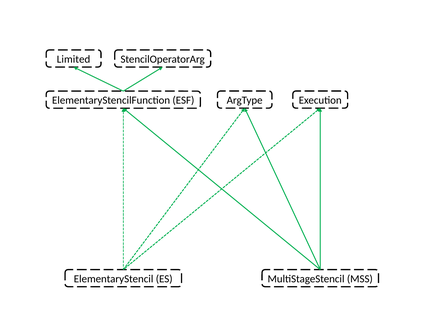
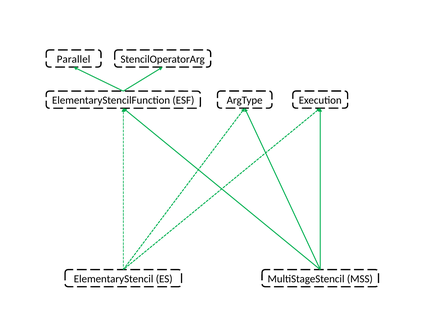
Limited: Limited -> Parallel (74, 59)
